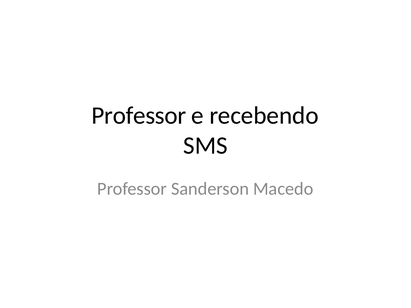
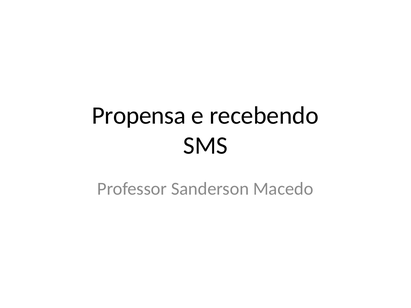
Professor: Professor -> Propensa (139, 115)
